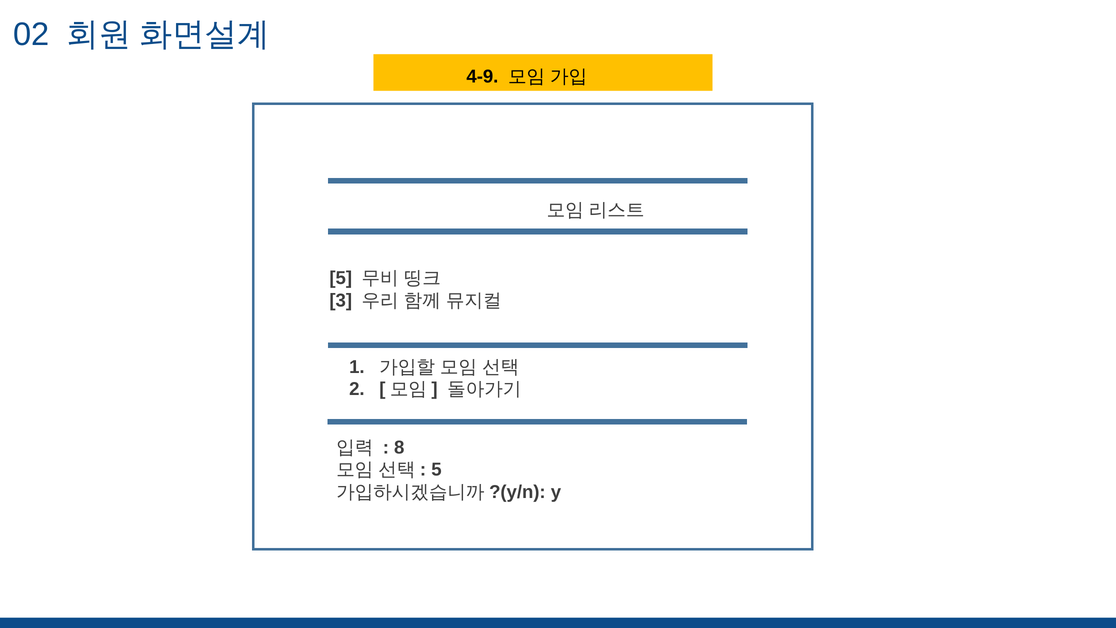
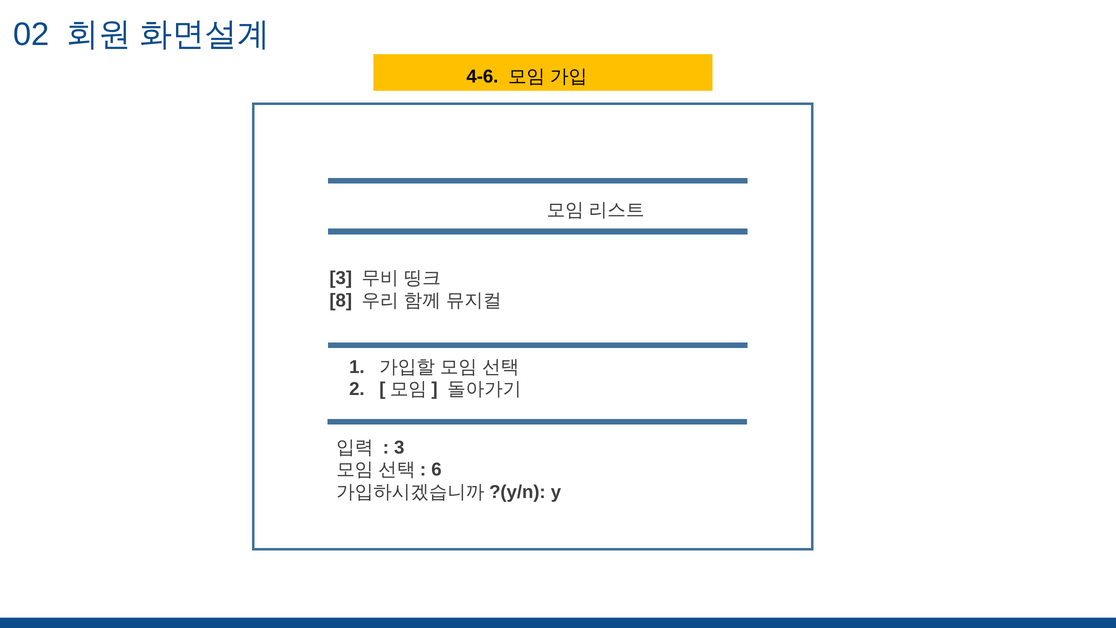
4-9: 4-9 -> 4-6 (482, 77)
5: 5 -> 3 (341, 278)
3: 3 -> 8 (341, 300)
8: 8 -> 3 (399, 447)
5: 5 -> 6 (436, 470)
